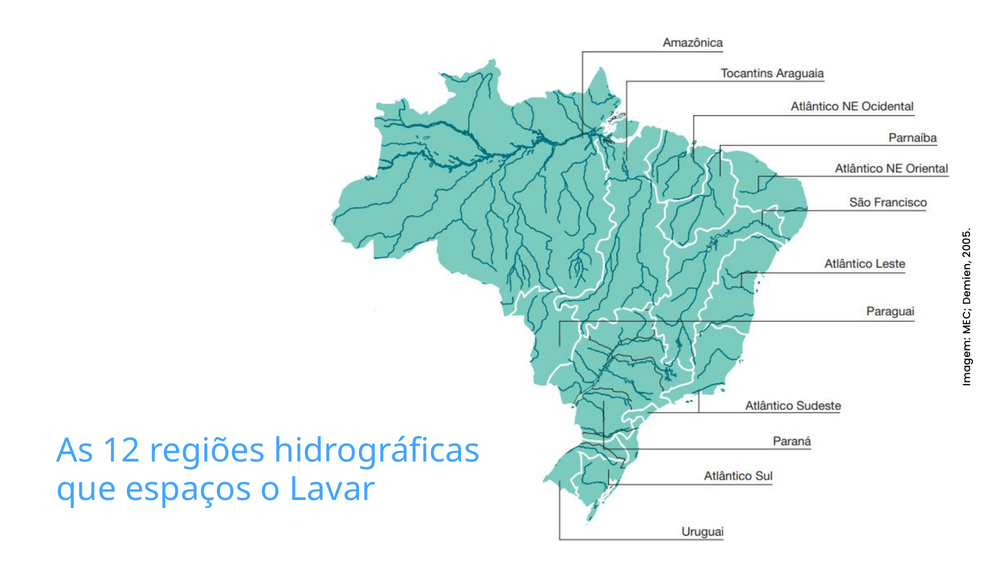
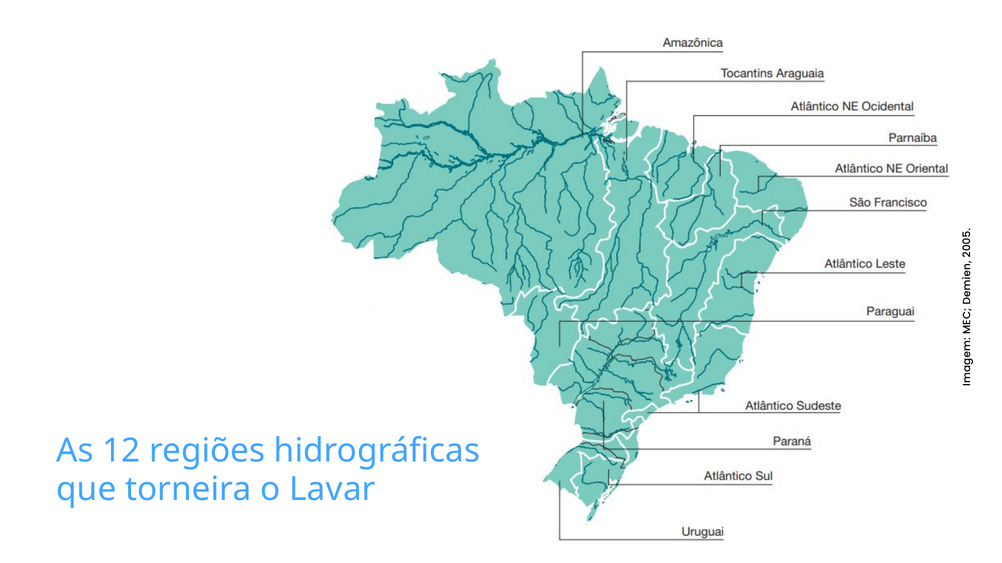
espaços: espaços -> torneira (188, 490)
